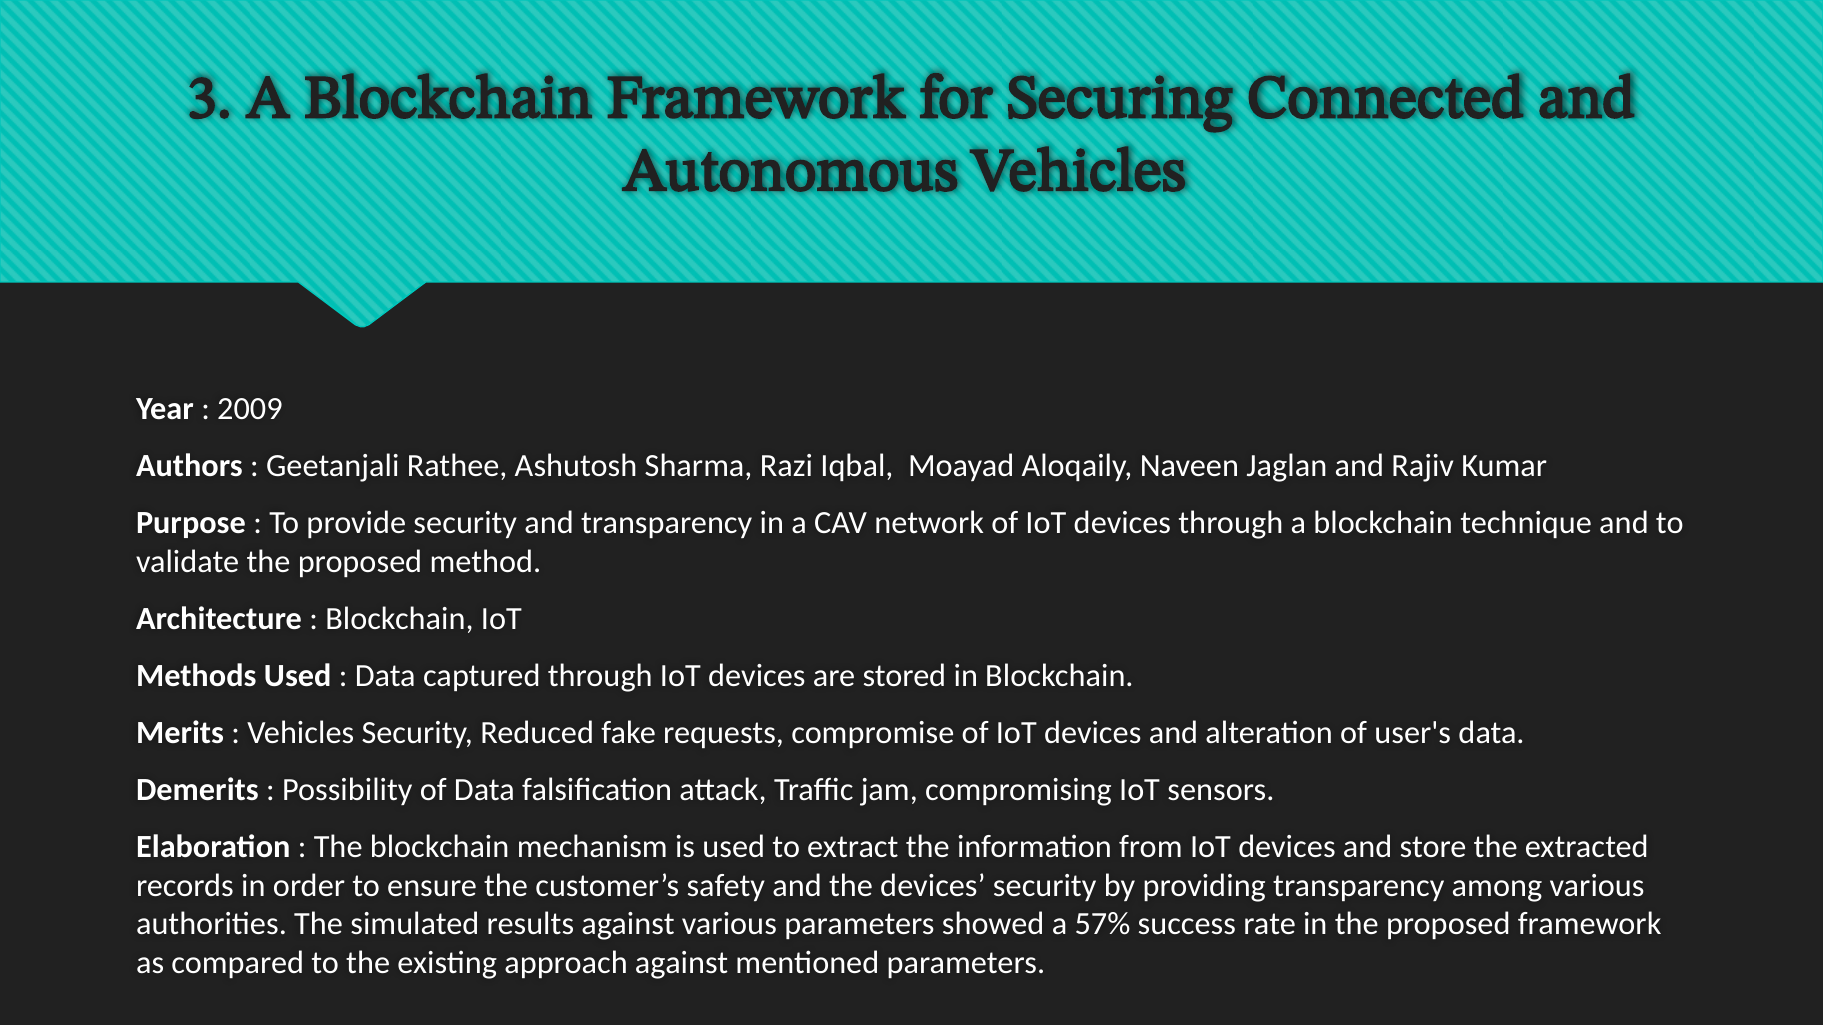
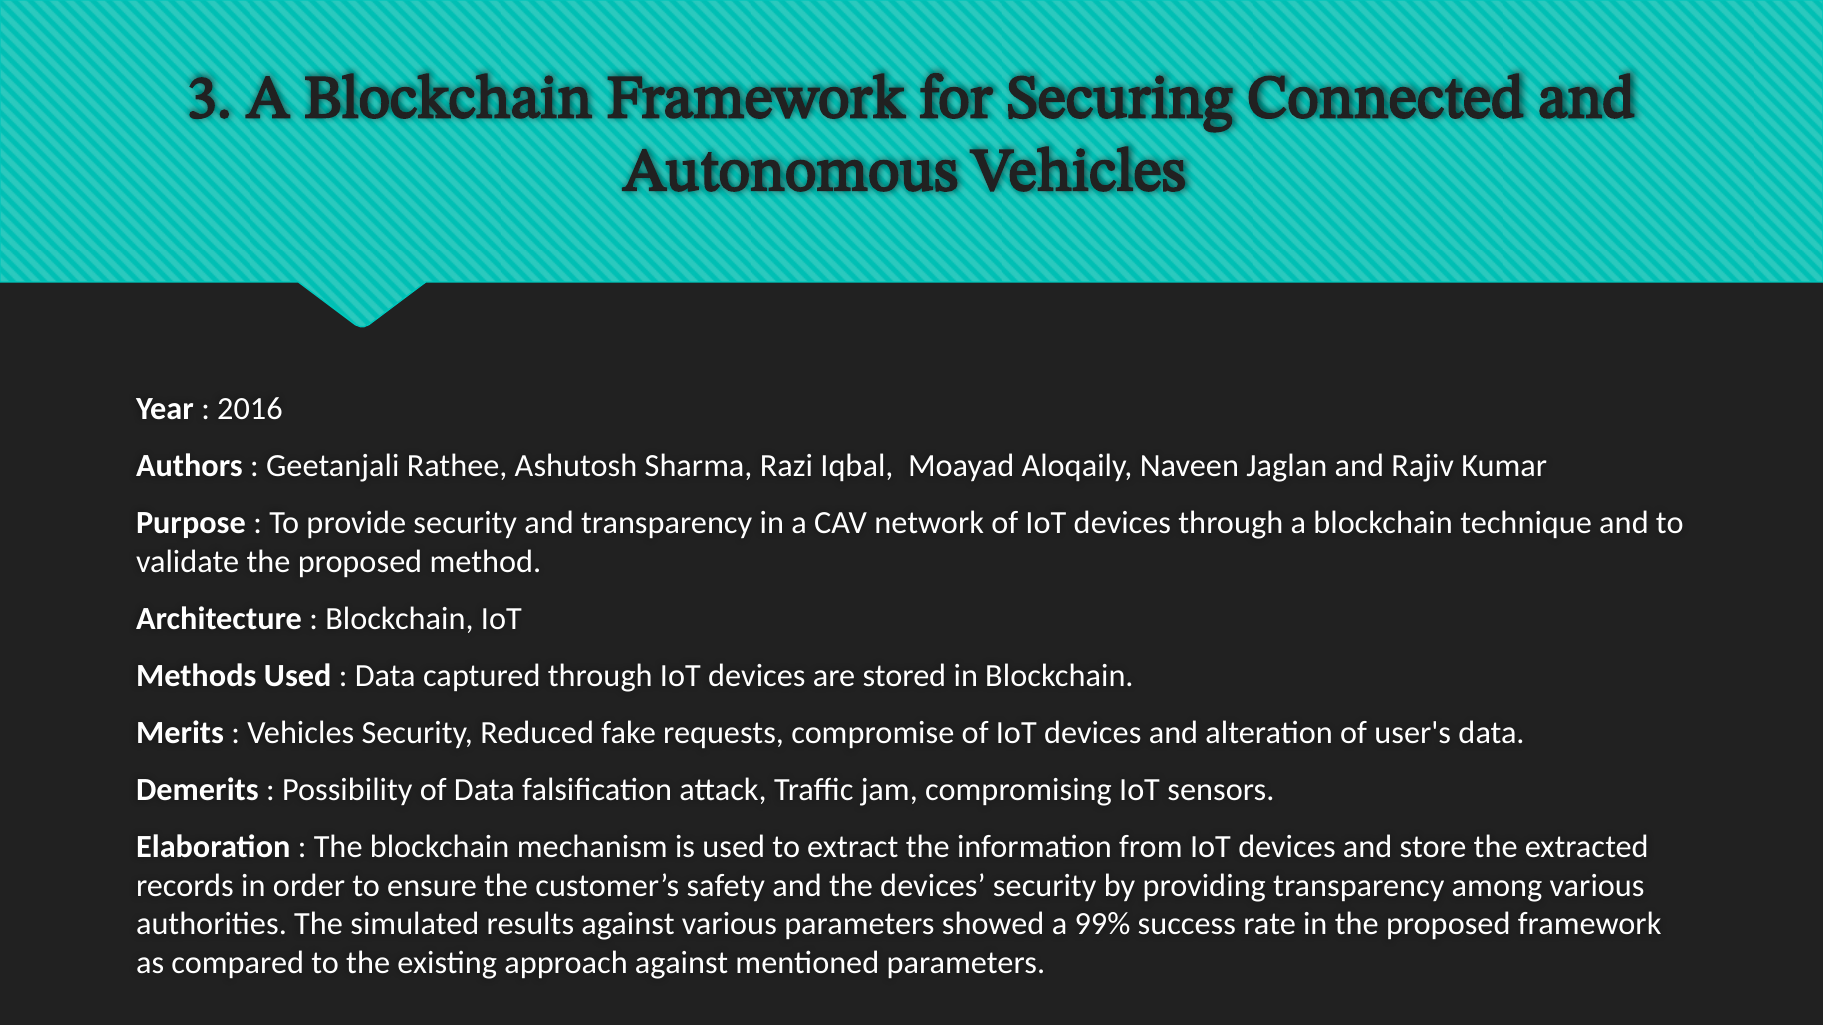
2009: 2009 -> 2016 (250, 409)
57%: 57% -> 99% (1102, 925)
